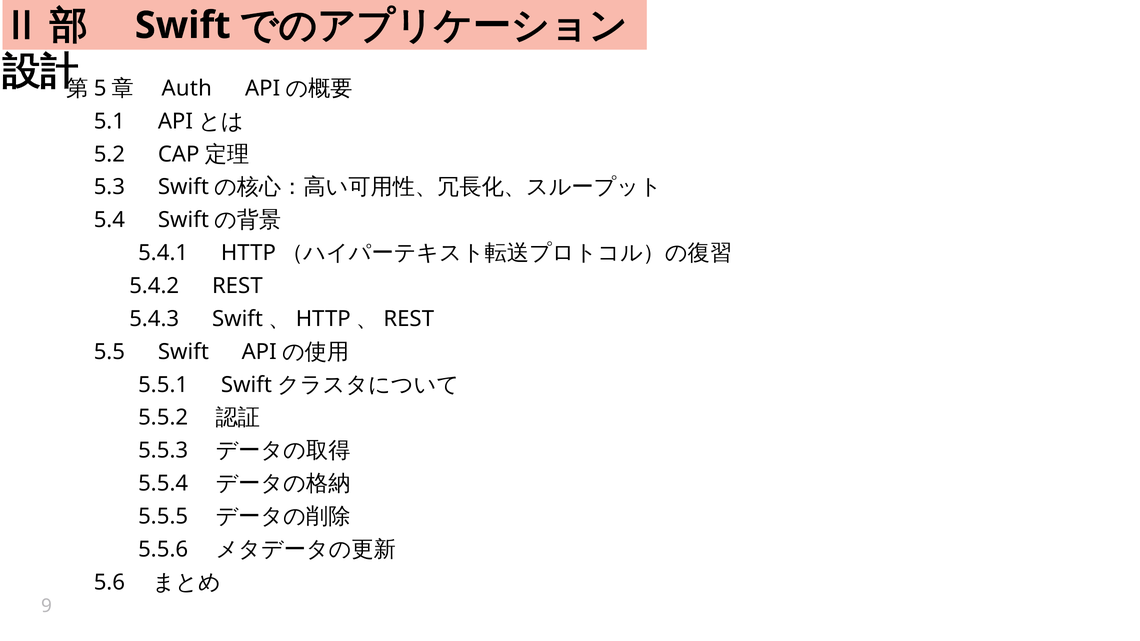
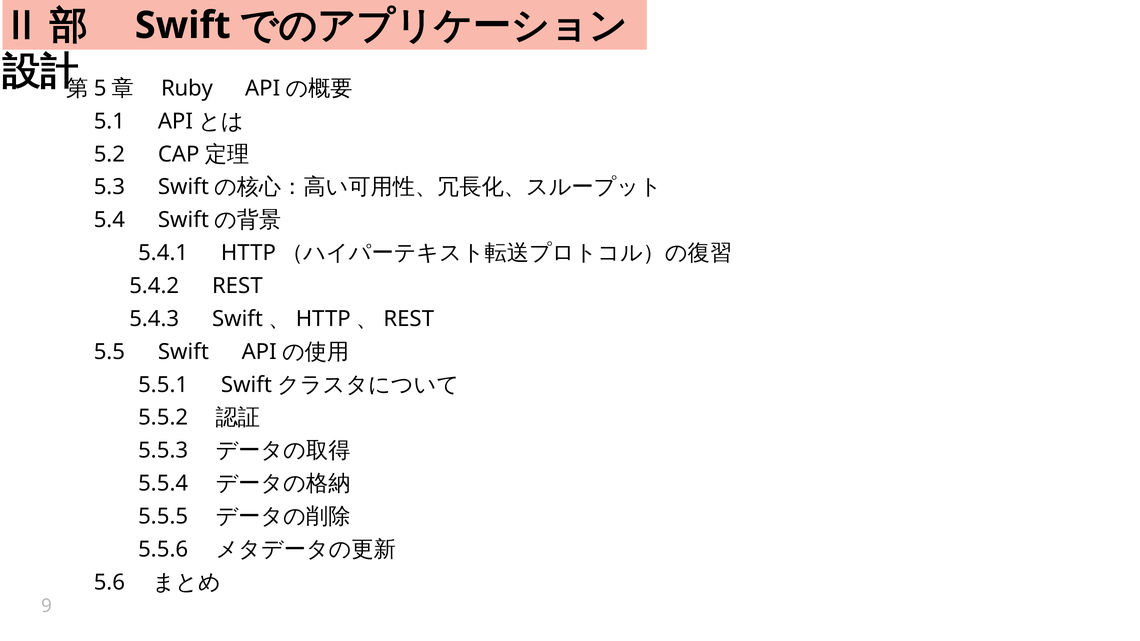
Auth: Auth -> Ruby (187, 88)
